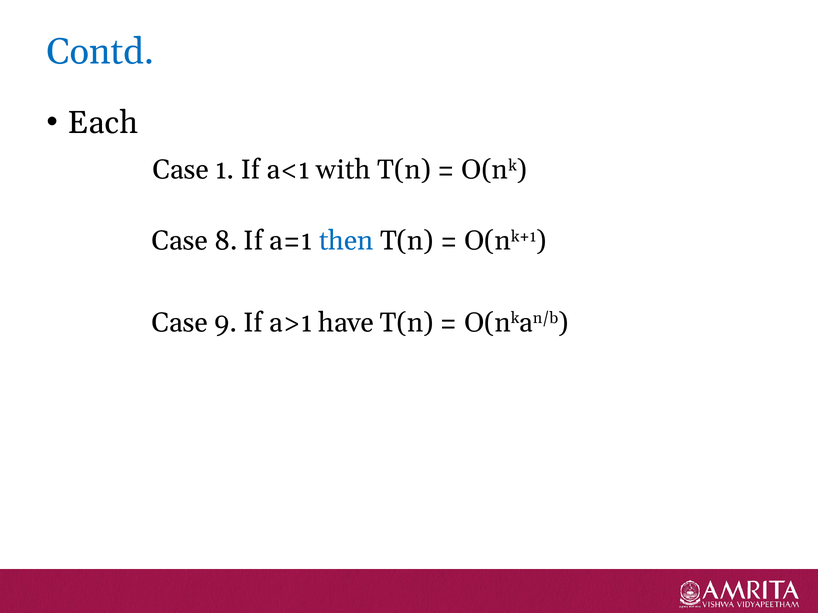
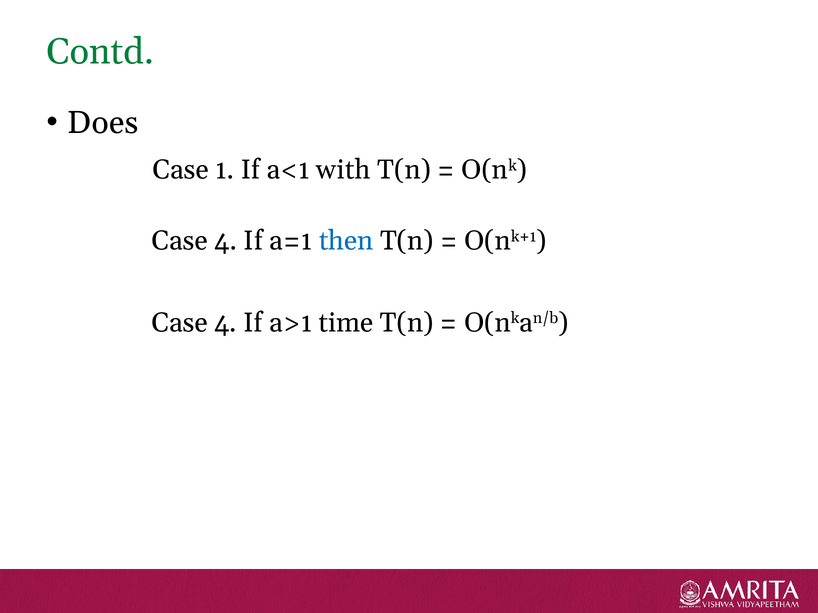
Contd colour: blue -> green (100, 52)
Each: Each -> Does (103, 123)
8: 8 -> 4 (226, 241)
9: 9 -> 4 (226, 323)
have: have -> time (346, 323)
